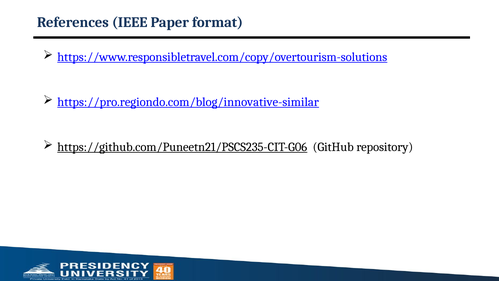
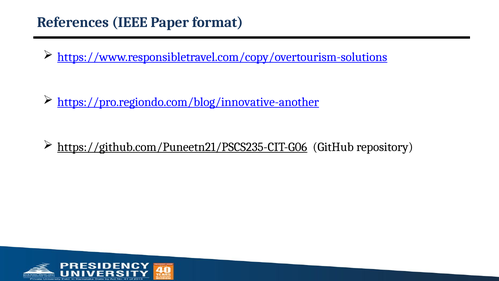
https://pro.regiondo.com/blog/innovative-similar: https://pro.regiondo.com/blog/innovative-similar -> https://pro.regiondo.com/blog/innovative-another (188, 102)
